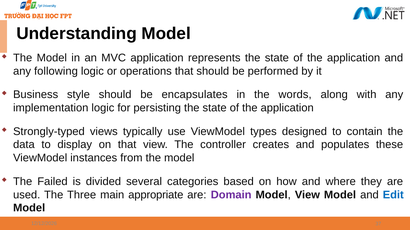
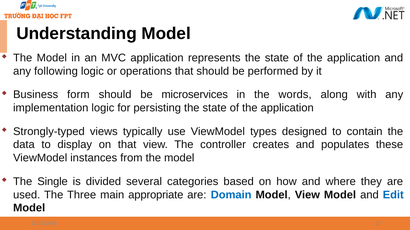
style: style -> form (78, 95)
encapsulates: encapsulates -> microservices (195, 95)
Failed: Failed -> Single (53, 182)
Domain colour: purple -> blue (231, 195)
